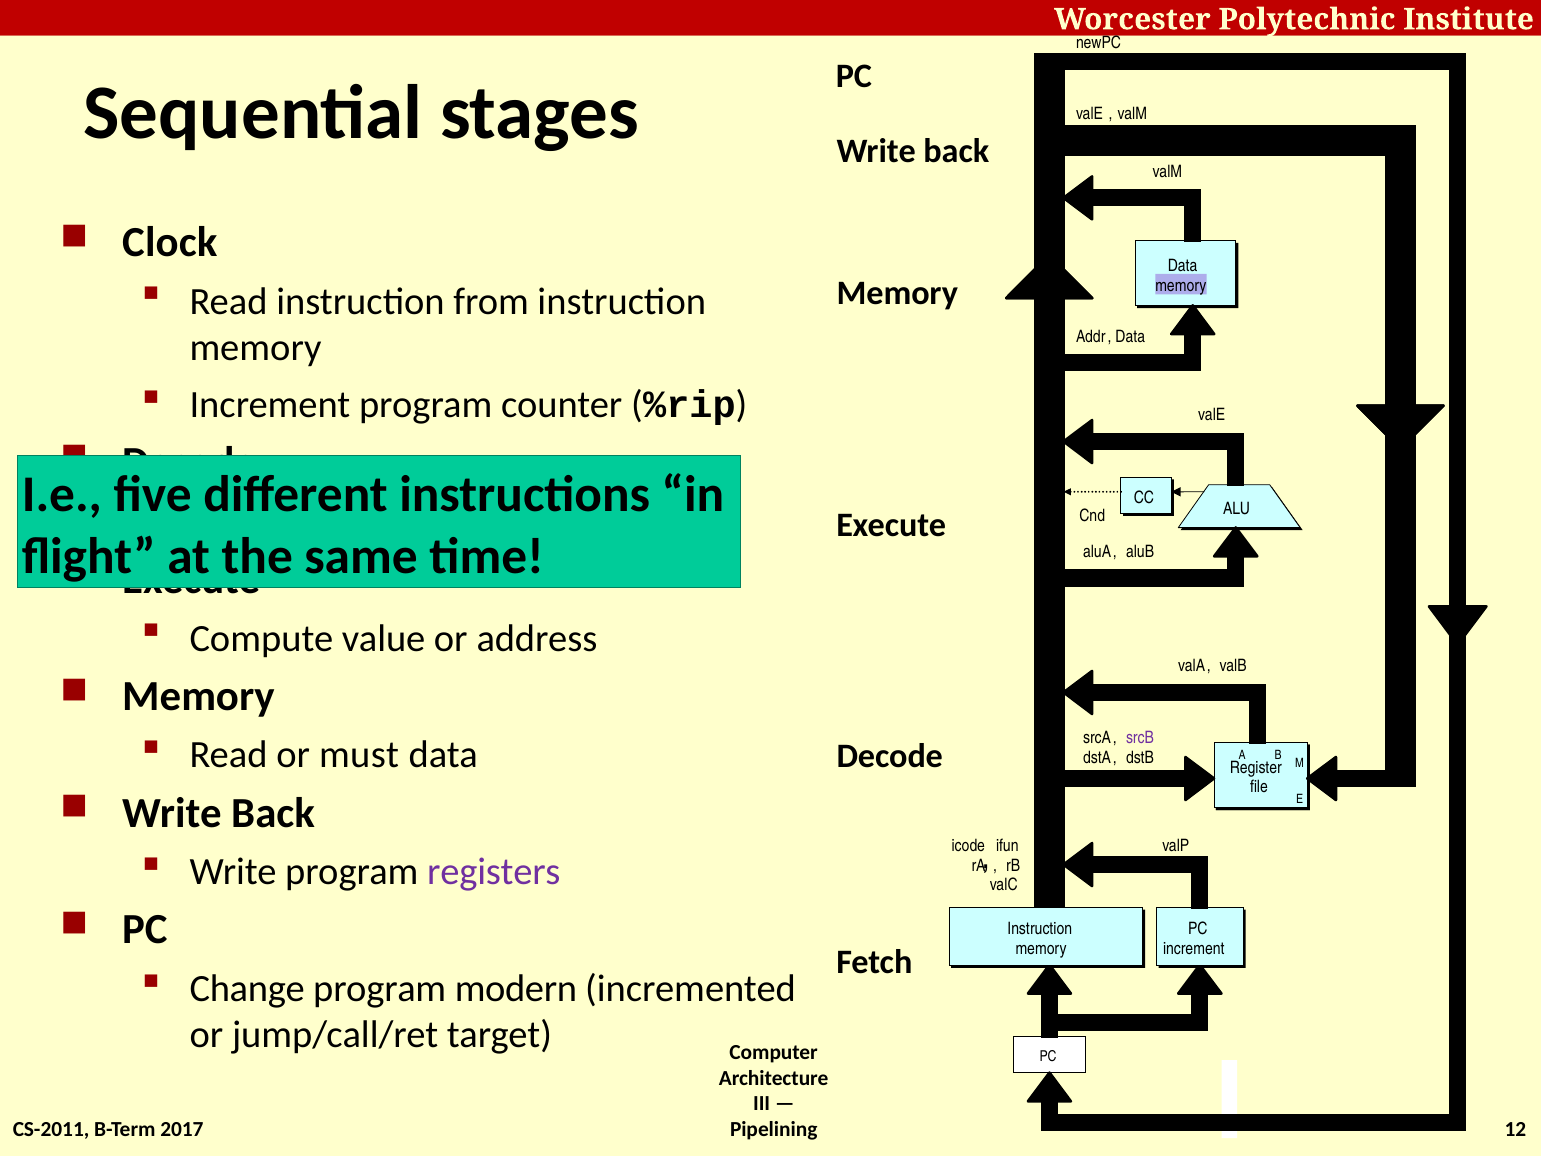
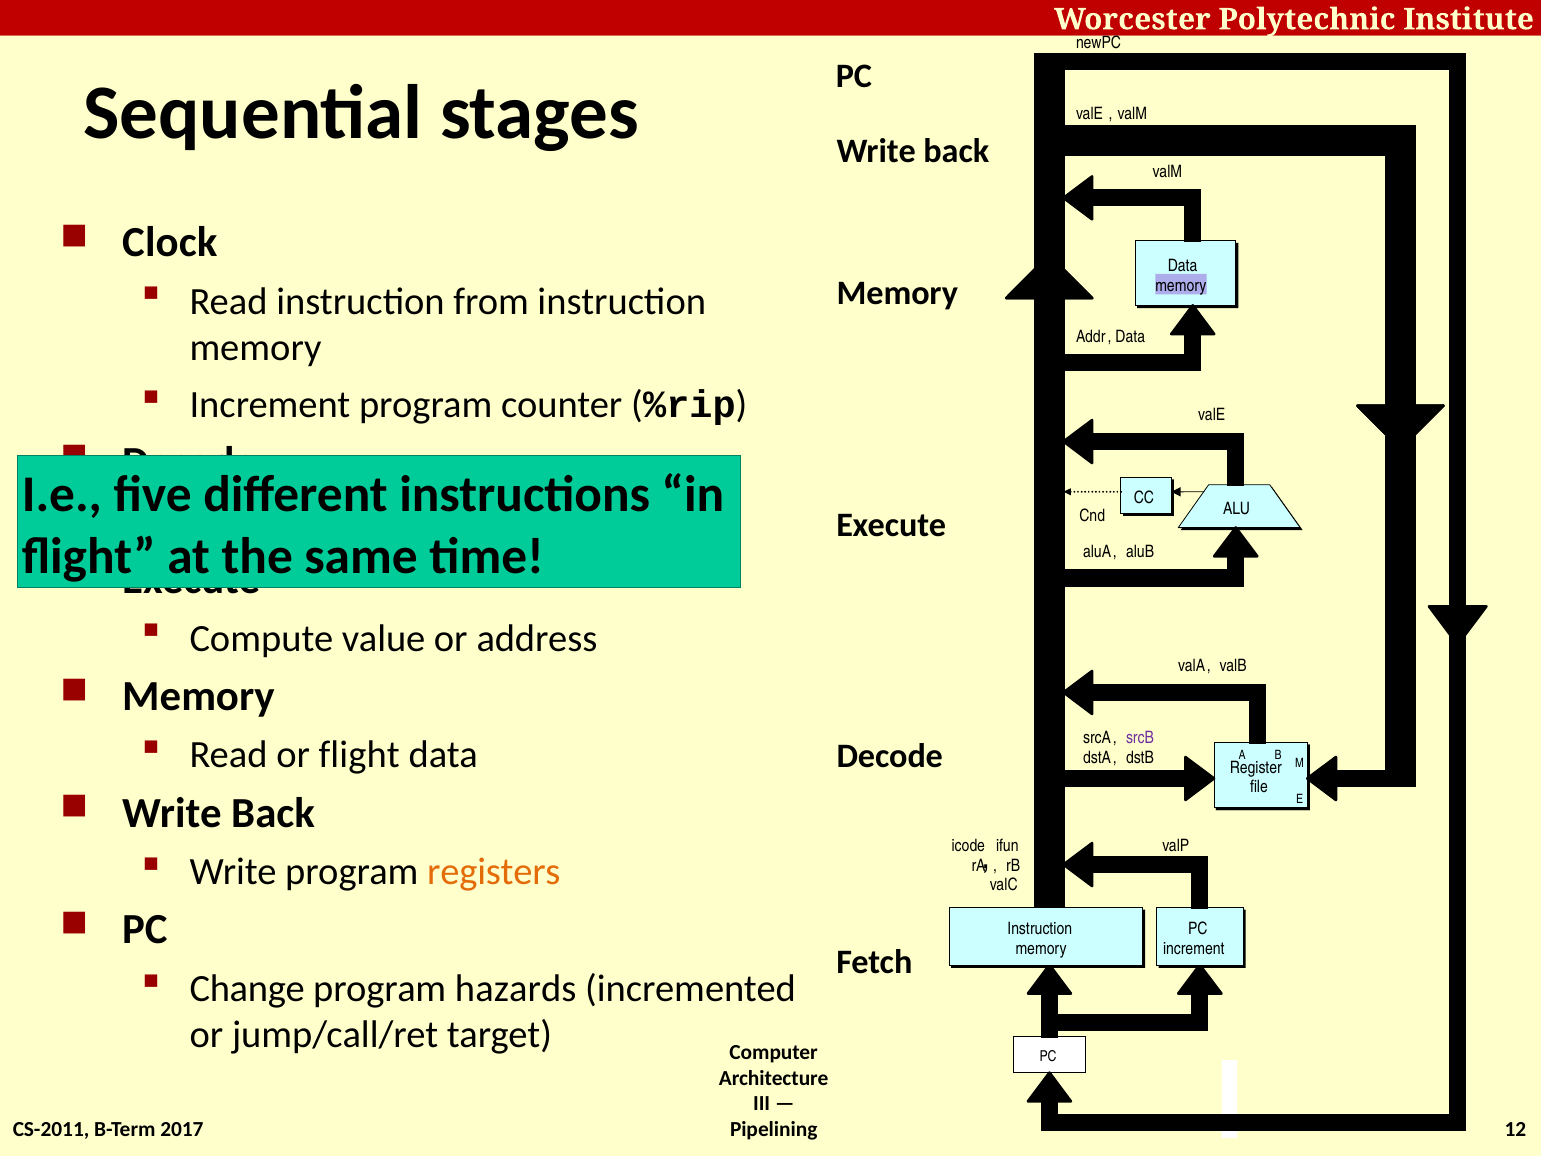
or must: must -> flight (359, 755)
registers colour: purple -> orange (494, 872)
modern: modern -> hazards (516, 989)
